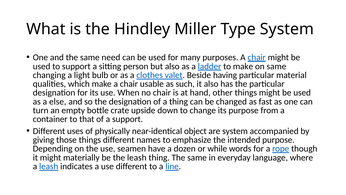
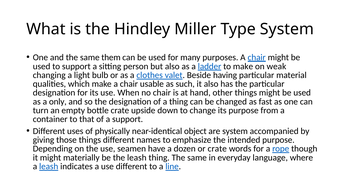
need: need -> them (111, 57)
on same: same -> weak (276, 66)
else: else -> only (58, 101)
or while: while -> crate (217, 148)
